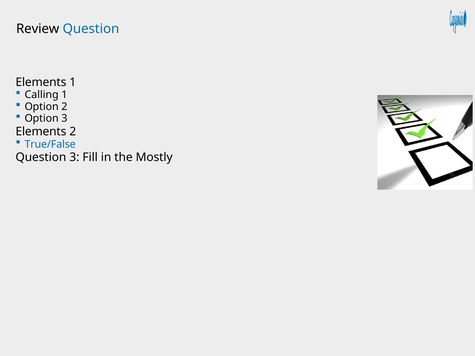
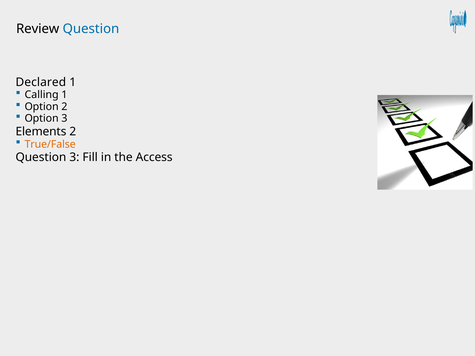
Elements: Elements -> Declared (41, 82)
True/False colour: blue -> orange (50, 144)
Mostly: Mostly -> Access (154, 157)
